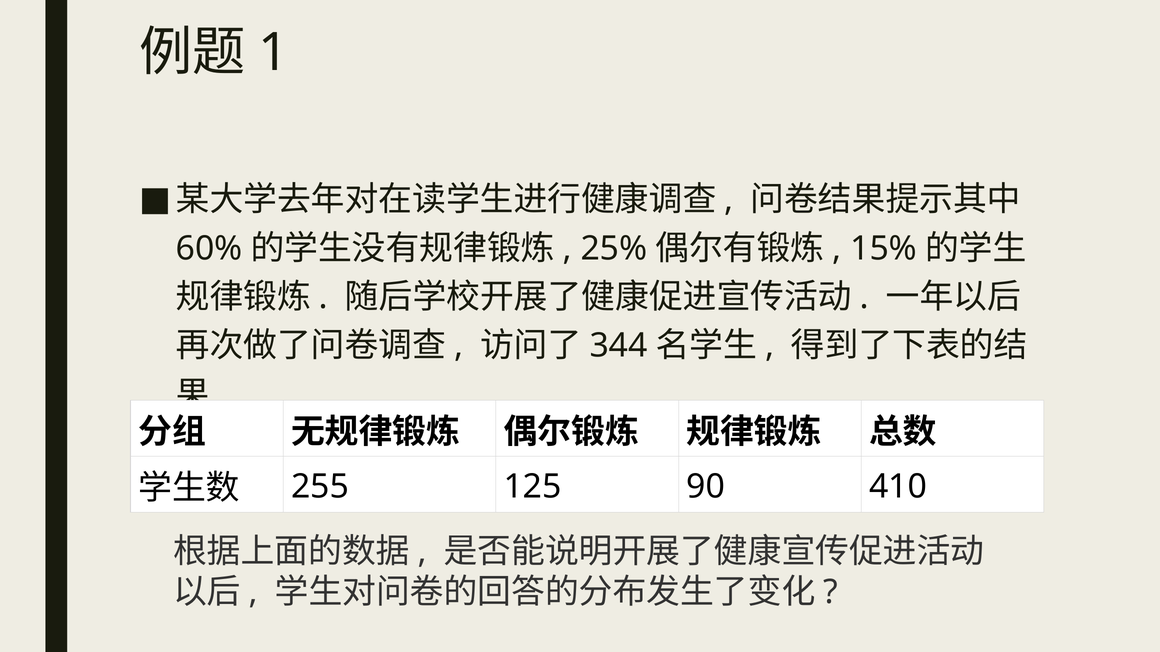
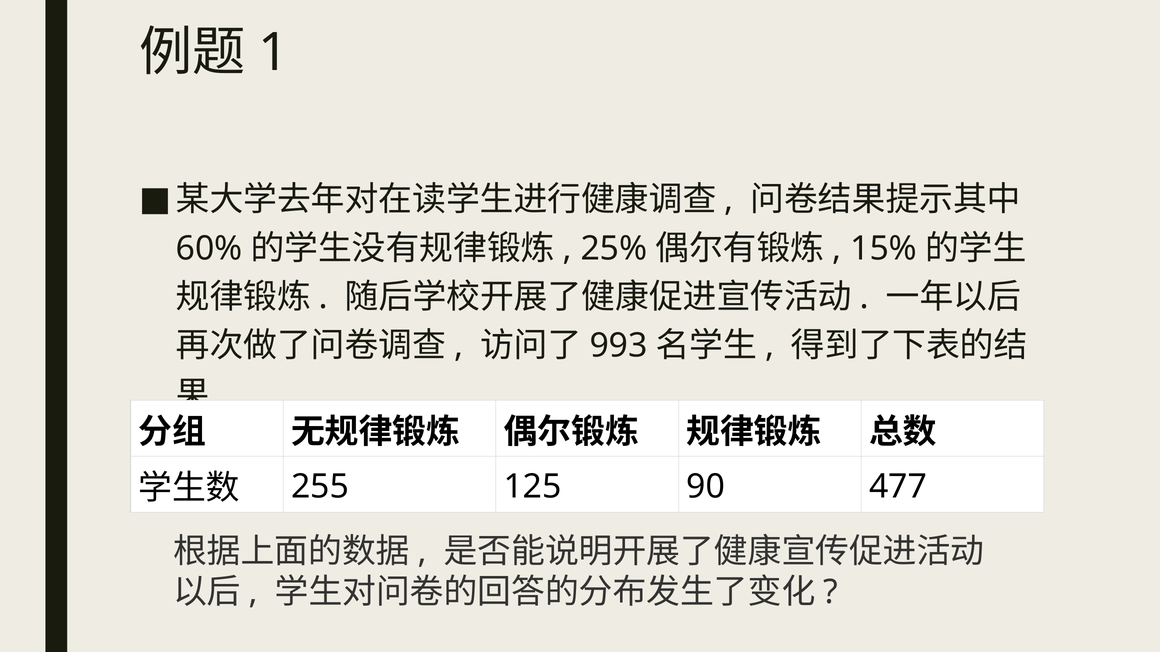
344: 344 -> 993 (619, 346)
410: 410 -> 477 (898, 487)
